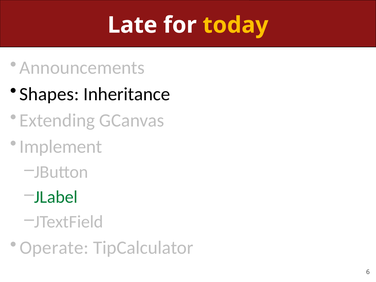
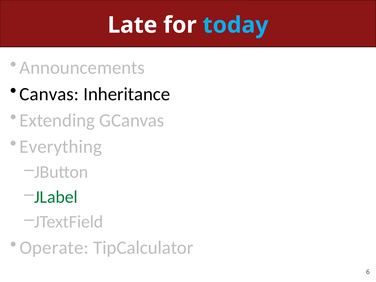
today colour: yellow -> light blue (236, 25)
Shapes: Shapes -> Canvas (49, 94)
Implement: Implement -> Everything (61, 147)
